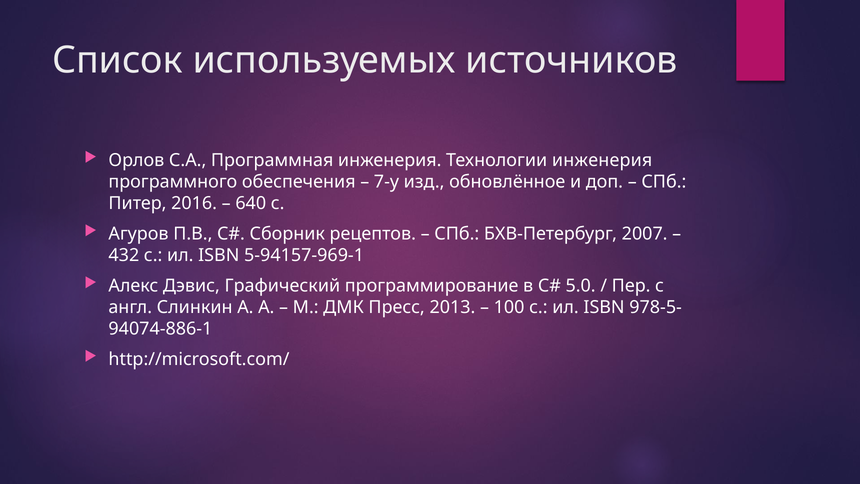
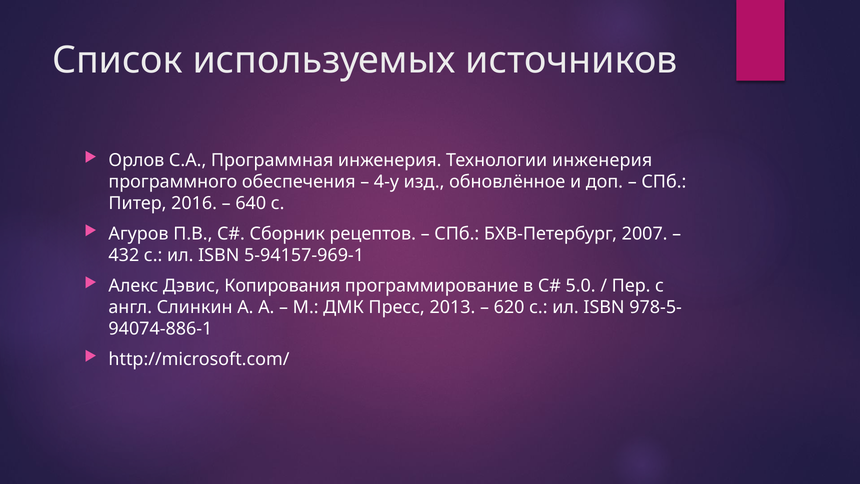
7-у: 7-у -> 4-у (386, 182)
Графический: Графический -> Копирования (282, 286)
100: 100 -> 620 (509, 307)
